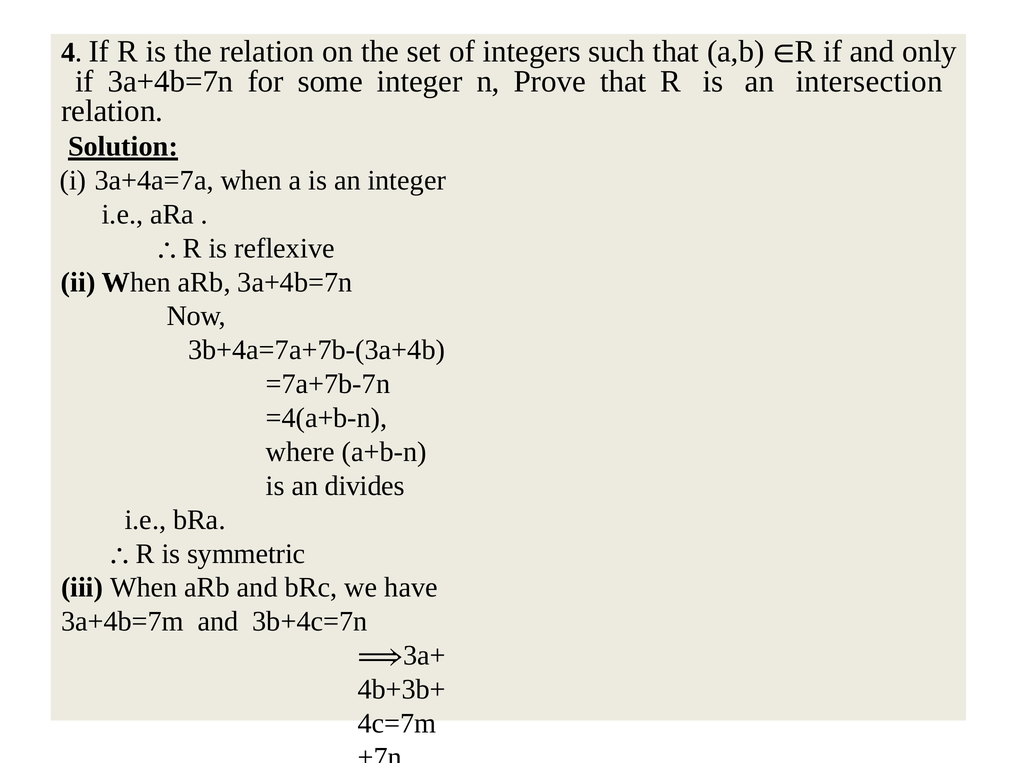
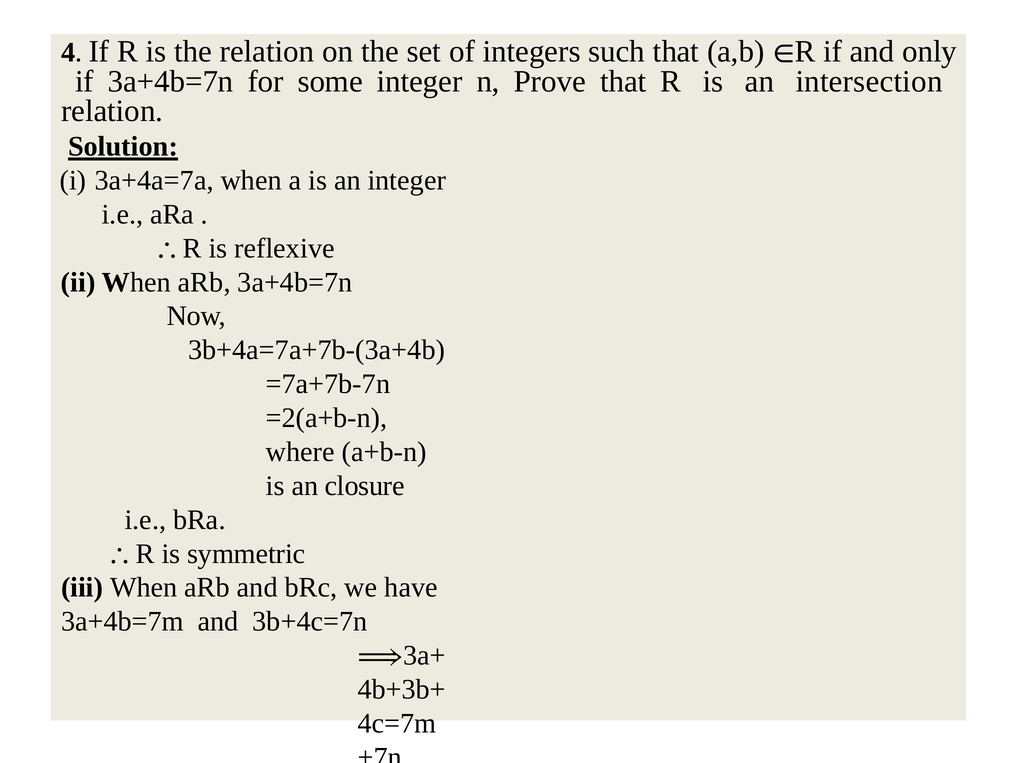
=4(a+b-n: =4(a+b-n -> =2(a+b-n (327, 418)
divides: divides -> closure (365, 486)
